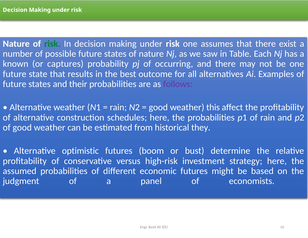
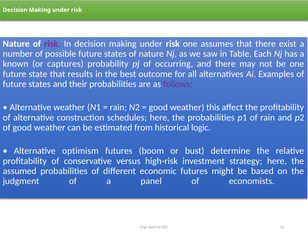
risk colour: green -> purple (52, 44)
they: they -> logic (201, 128)
optimistic: optimistic -> optimism (80, 151)
